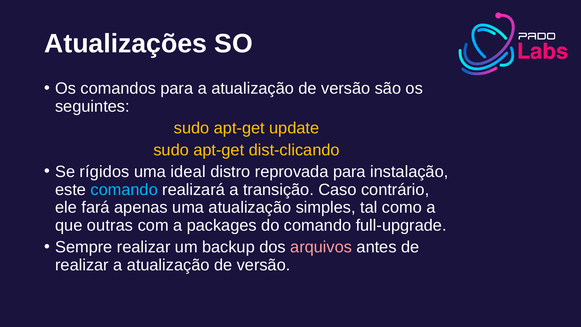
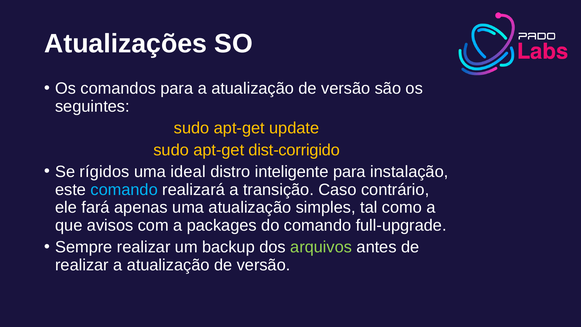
dist-clicando: dist-clicando -> dist-corrigido (294, 150)
reprovada: reprovada -> inteligente (292, 172)
outras: outras -> avisos (110, 225)
arquivos colour: pink -> light green (321, 247)
